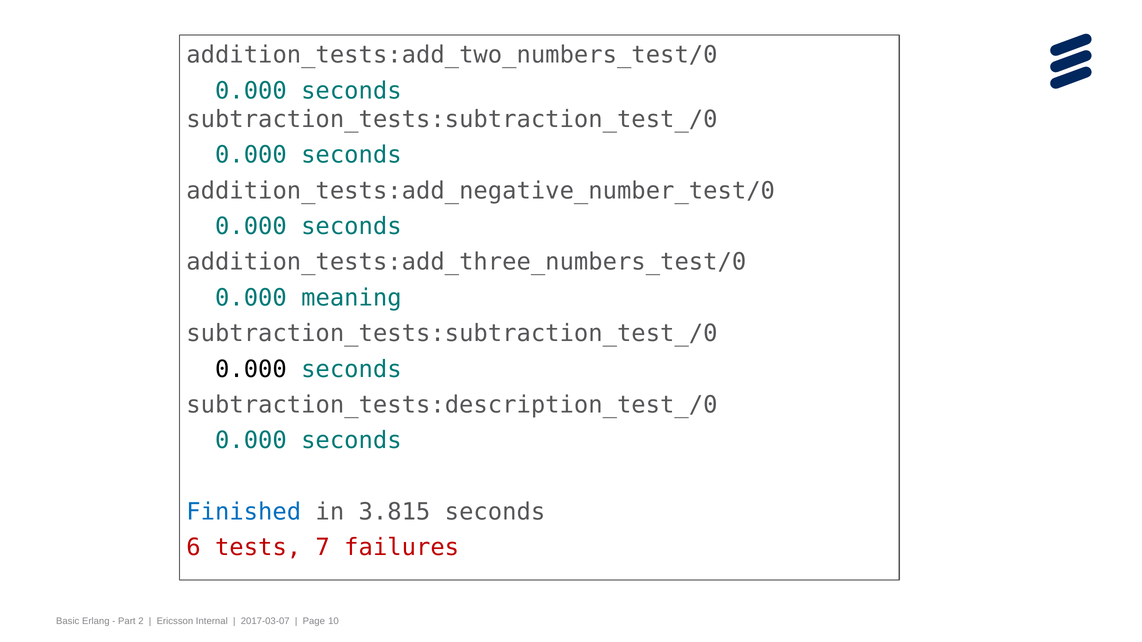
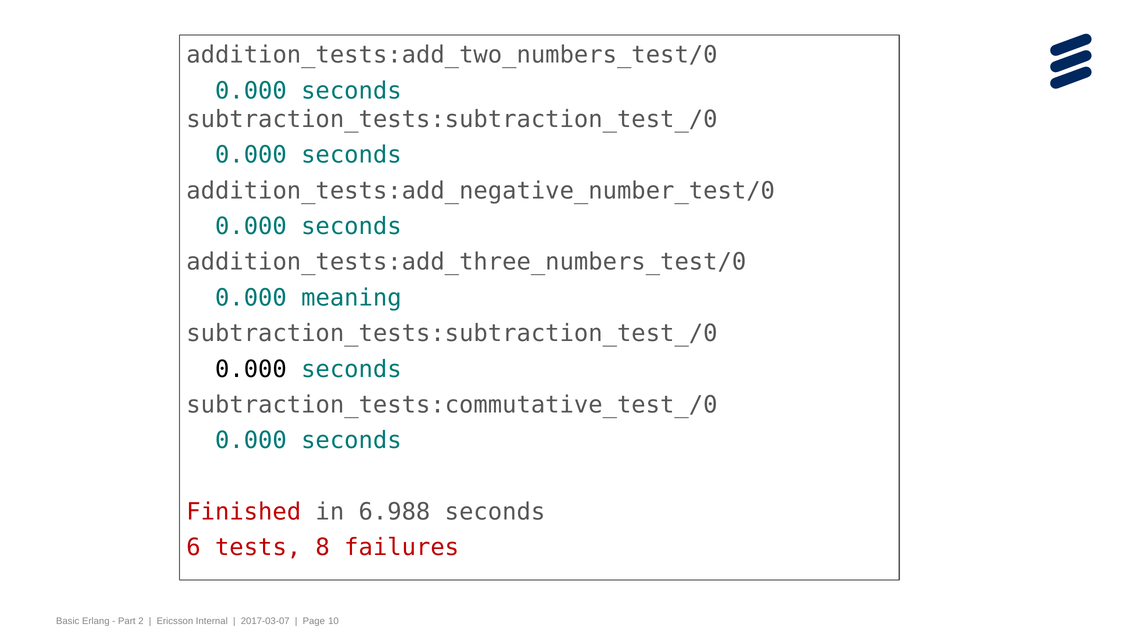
subtraction_tests:description_test_/0: subtraction_tests:description_test_/0 -> subtraction_tests:commutative_test_/0 (452, 405)
Finished colour: blue -> red (244, 512)
3.815: 3.815 -> 6.988 (394, 512)
7: 7 -> 8 (323, 548)
